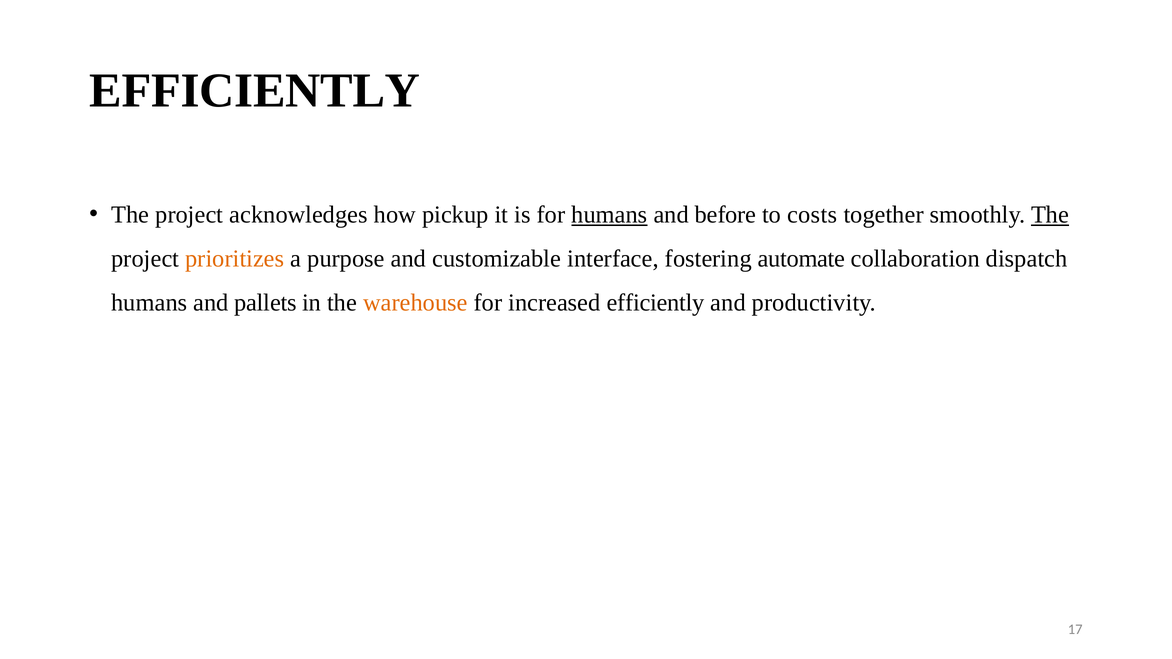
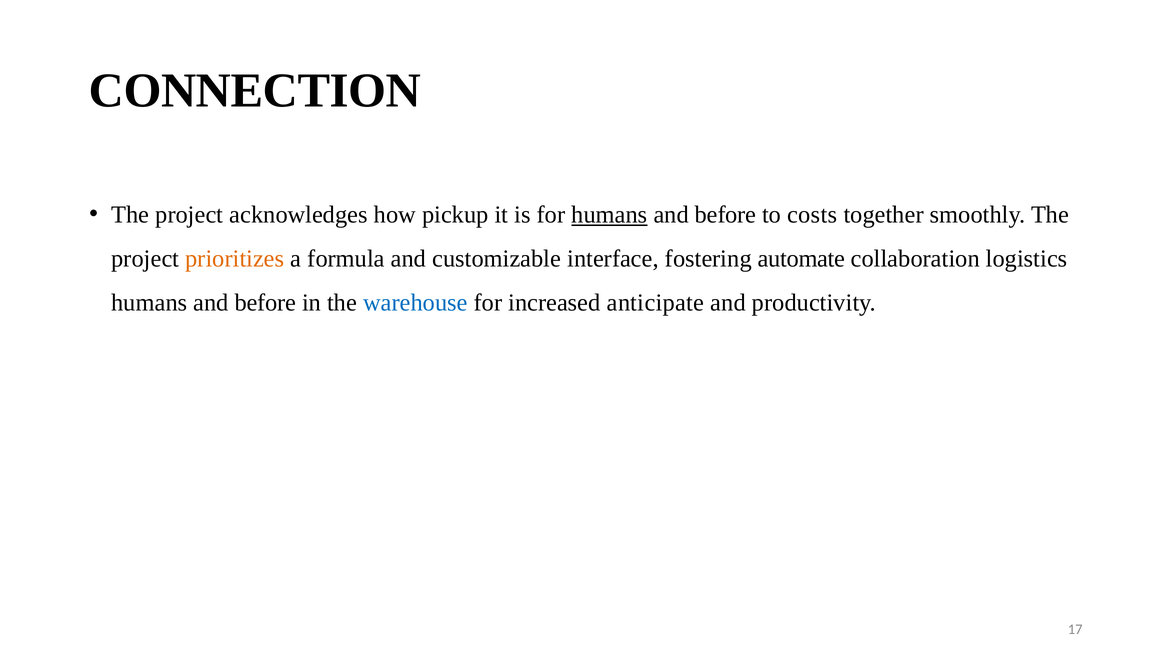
EFFICIENTLY: EFFICIENTLY -> CONNECTION (255, 91)
The underline: present -> none (1050, 215)
purpose: purpose -> formula (346, 259)
dispatch: dispatch -> logistics (1027, 259)
pallets: pallets -> before (266, 303)
warehouse colour: orange -> blue (415, 303)
increased efficiently: efficiently -> anticipate (655, 303)
